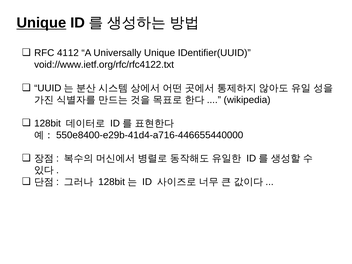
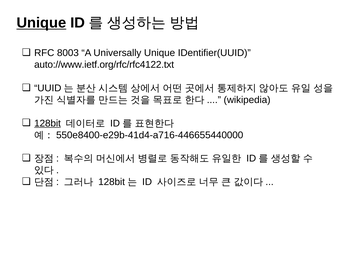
4112: 4112 -> 8003 (68, 53)
void://www.ietf.org/rfc/rfc4122.txt: void://www.ietf.org/rfc/rfc4122.txt -> auto://www.ietf.org/rfc/rfc4122.txt (104, 65)
128bit underline: none -> present (48, 123)
